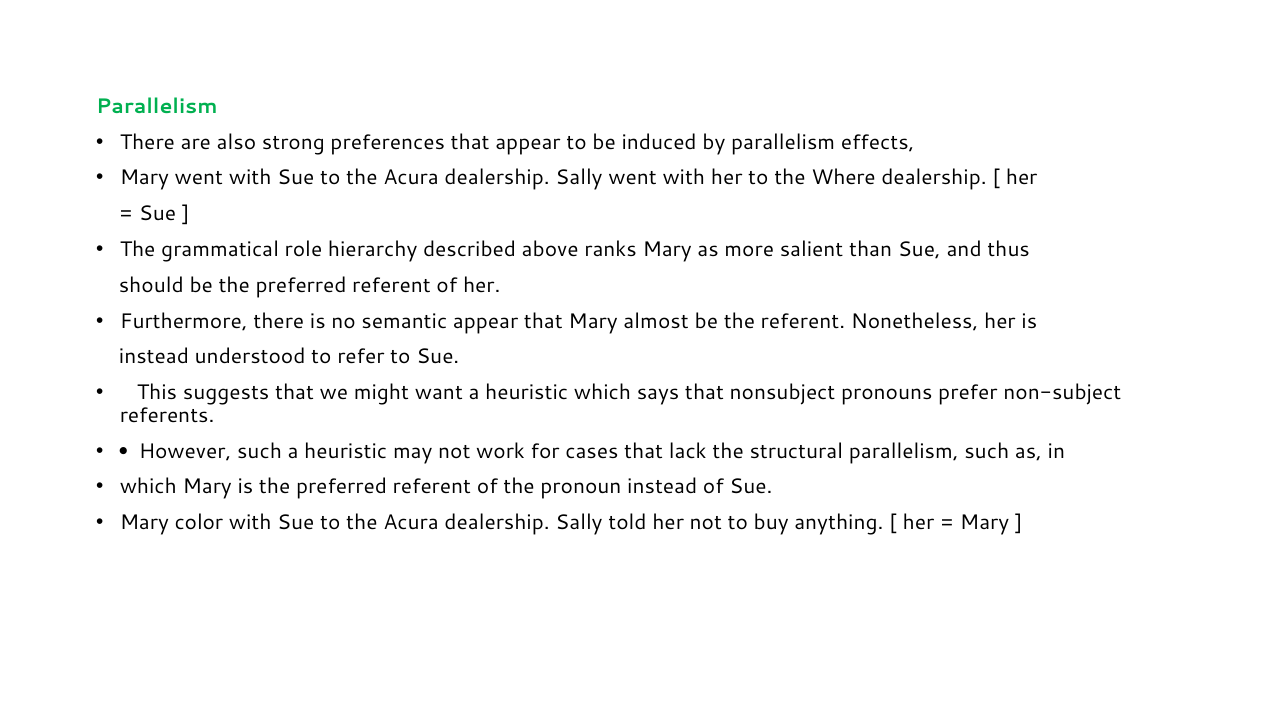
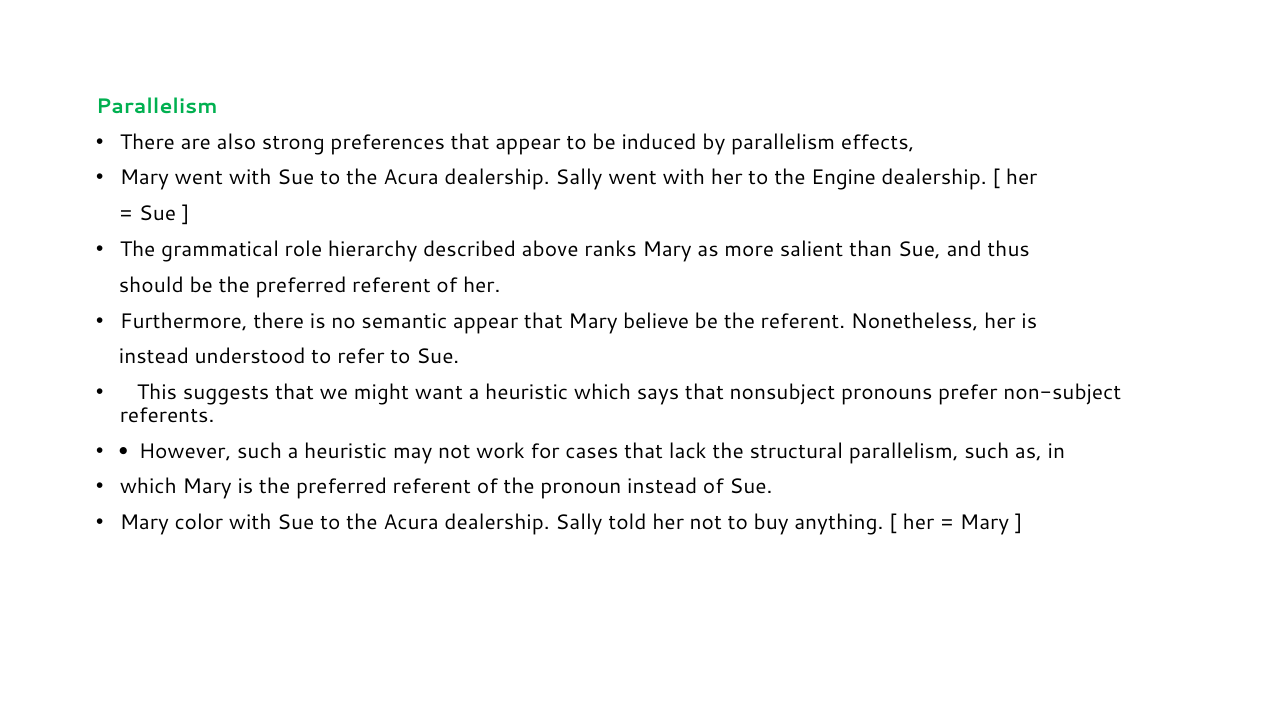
Where: Where -> Engine (844, 178)
almost: almost -> believe (656, 321)
